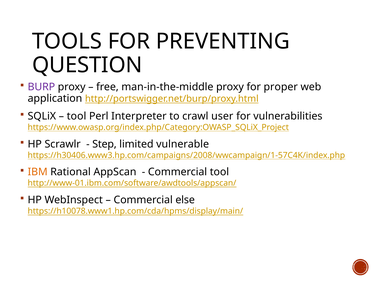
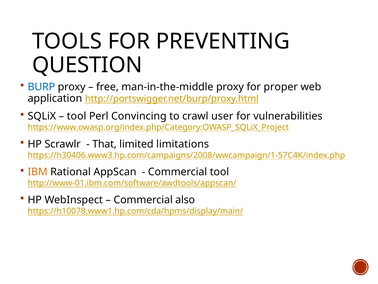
BURP colour: purple -> blue (41, 87)
Interpreter: Interpreter -> Convincing (139, 116)
Step: Step -> That (104, 144)
vulnerable: vulnerable -> limitations (183, 144)
else: else -> also (185, 200)
